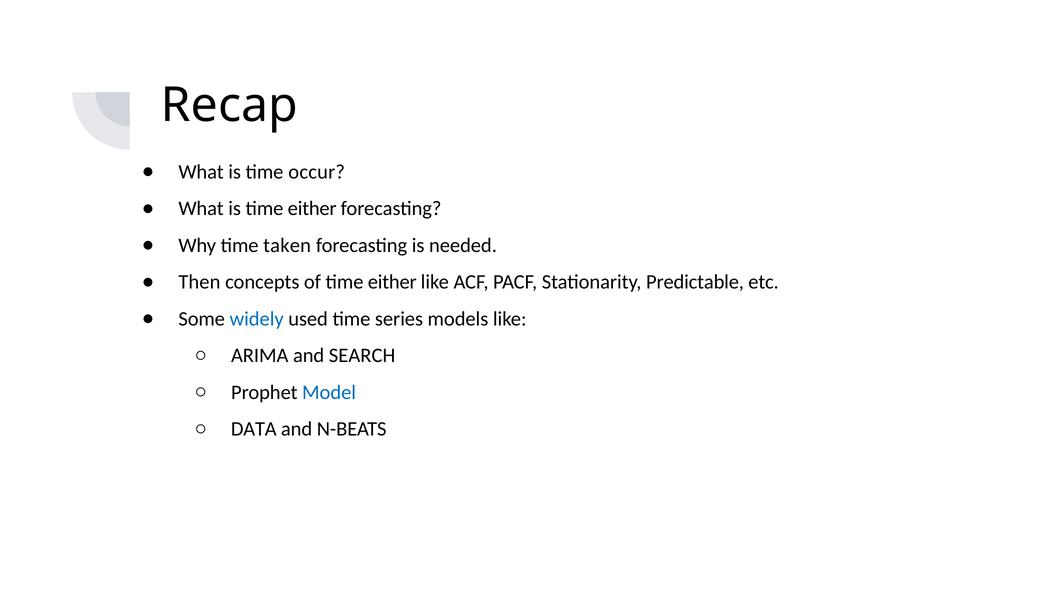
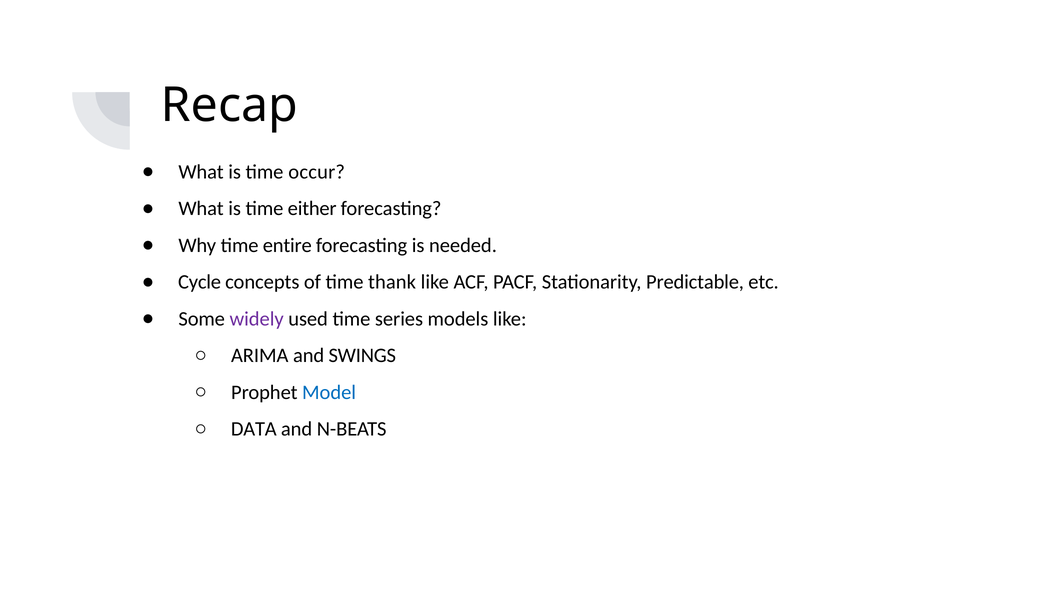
taken: taken -> entire (287, 245)
Then: Then -> Cycle (200, 282)
of time either: either -> thank (392, 282)
widely colour: blue -> purple (257, 319)
SEARCH: SEARCH -> SWINGS (362, 356)
